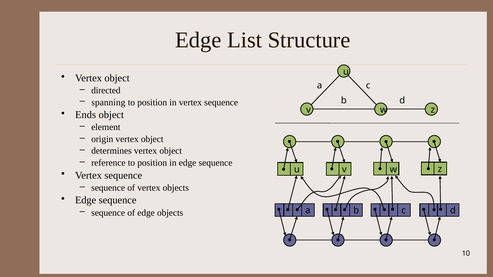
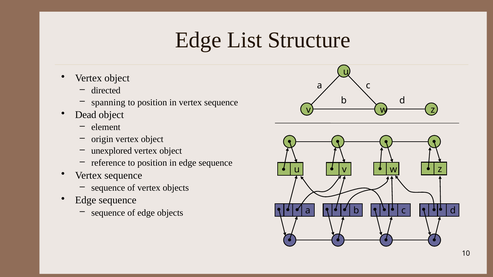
Ends: Ends -> Dead (86, 115)
determines: determines -> unexplored (112, 151)
